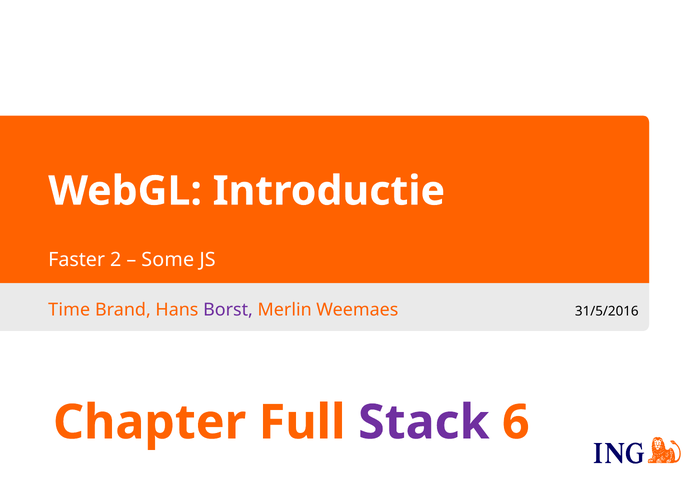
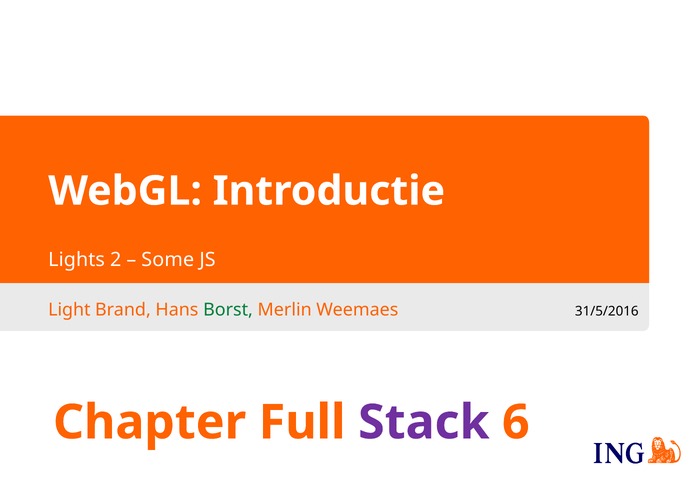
Faster: Faster -> Lights (77, 260)
Time: Time -> Light (69, 310)
Borst colour: purple -> green (228, 310)
